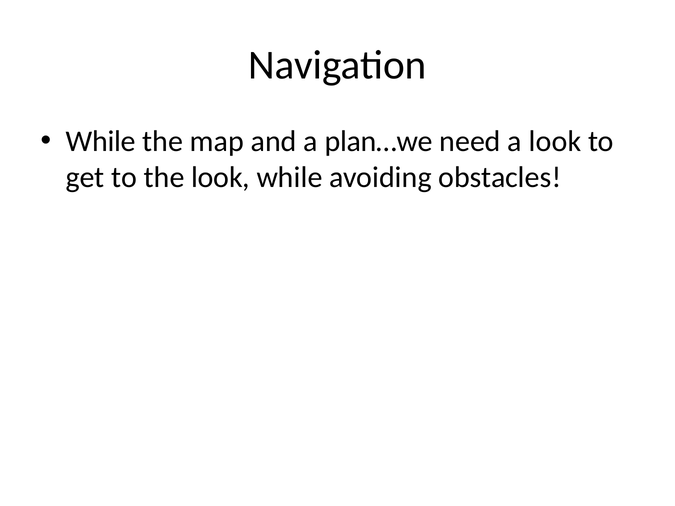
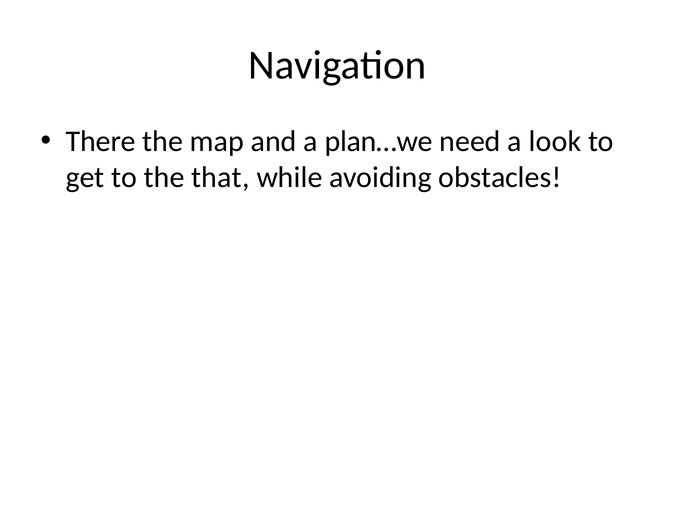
While: While -> There (101, 142)
the look: look -> that (220, 178)
